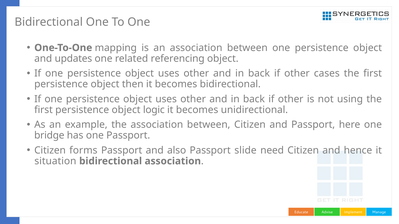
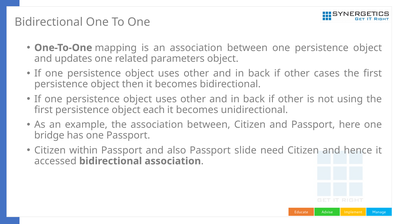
referencing: referencing -> parameters (178, 59)
logic: logic -> each (154, 110)
forms: forms -> within (84, 151)
situation: situation -> accessed (55, 161)
